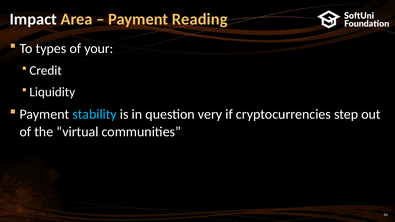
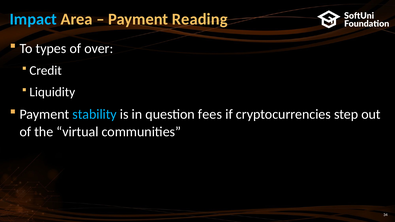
Impact colour: white -> light blue (33, 19)
your: your -> over (99, 49)
very: very -> fees (210, 114)
